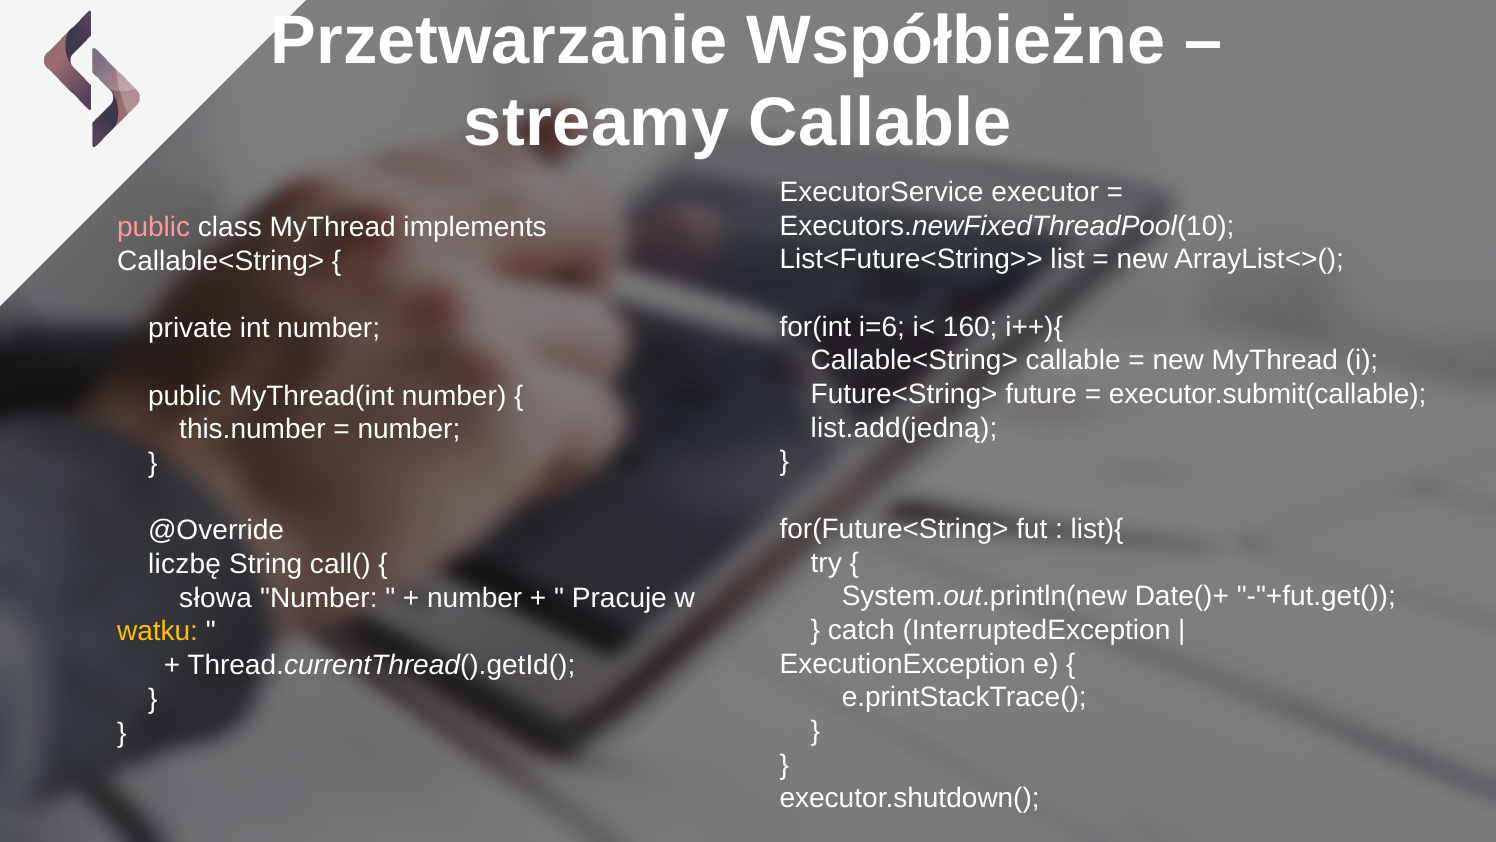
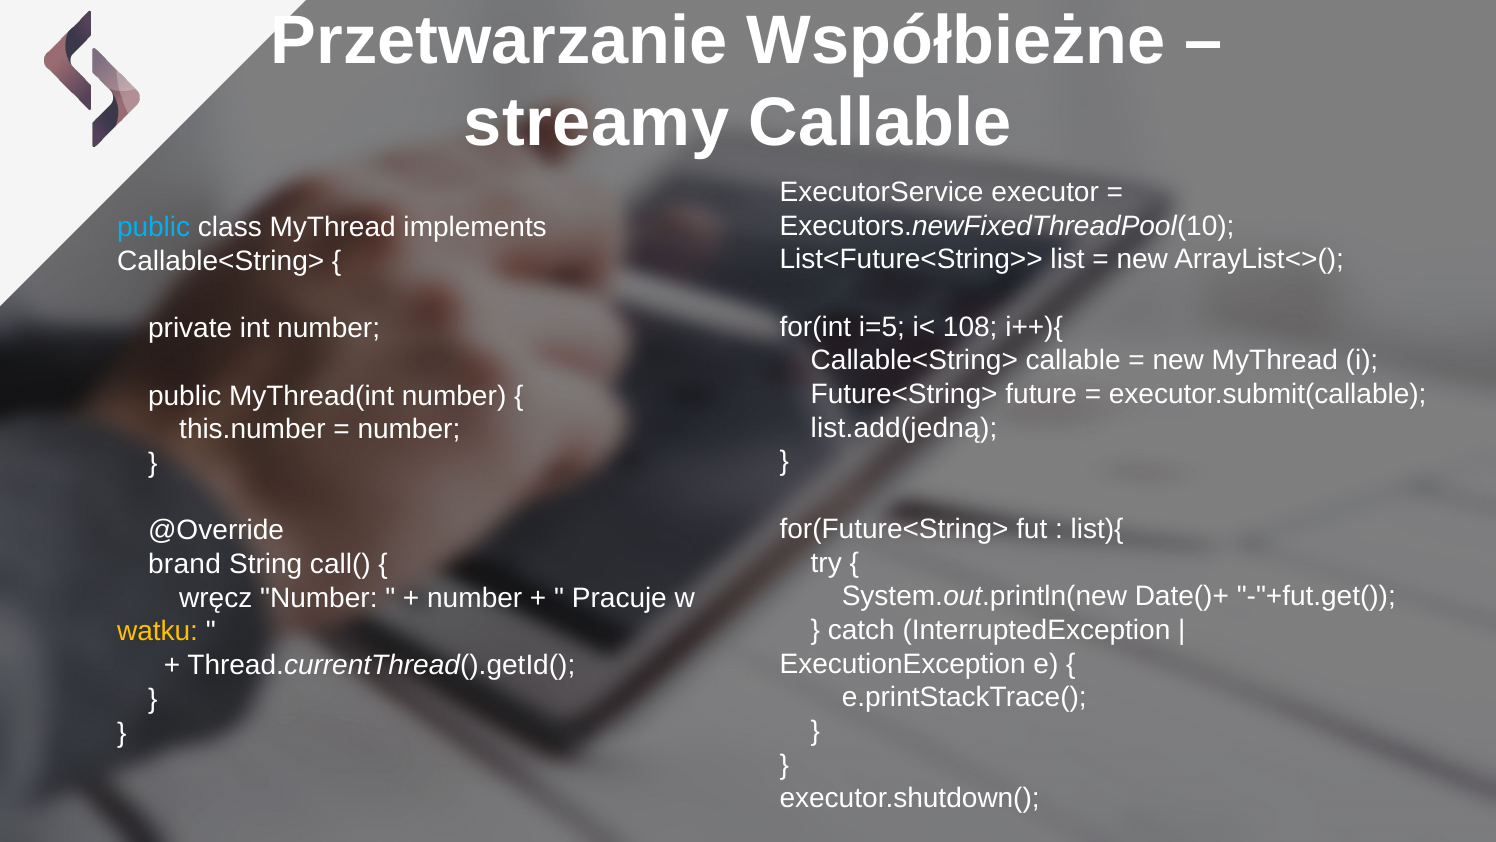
public colour: pink -> light blue (154, 227)
i=6: i=6 -> i=5 (882, 327)
160: 160 -> 108 (970, 327)
liczbę: liczbę -> brand (185, 564)
słowa: słowa -> wręcz (216, 598)
